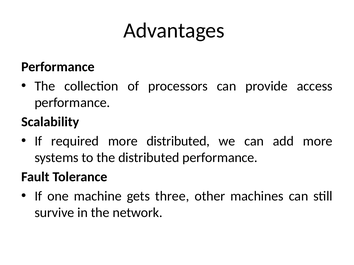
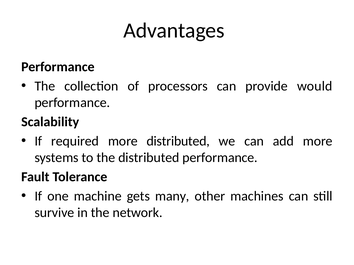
access: access -> would (315, 86)
three: three -> many (172, 197)
